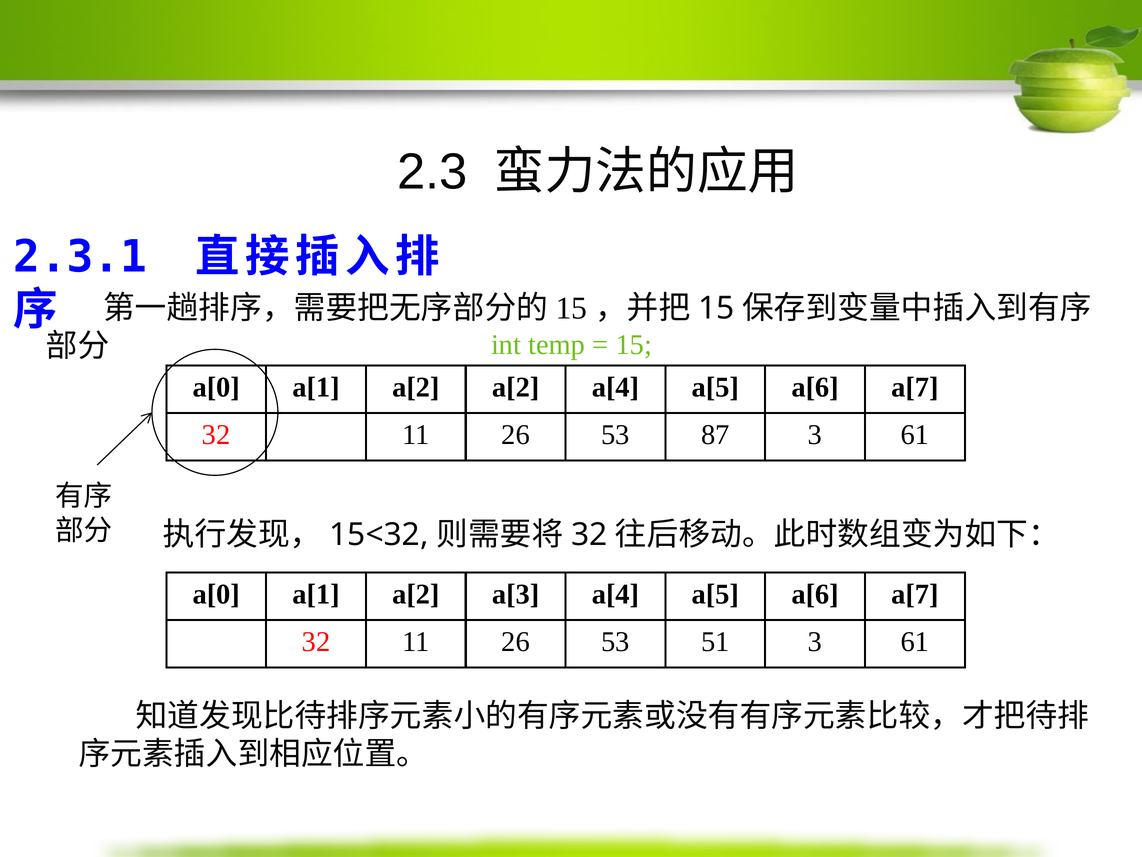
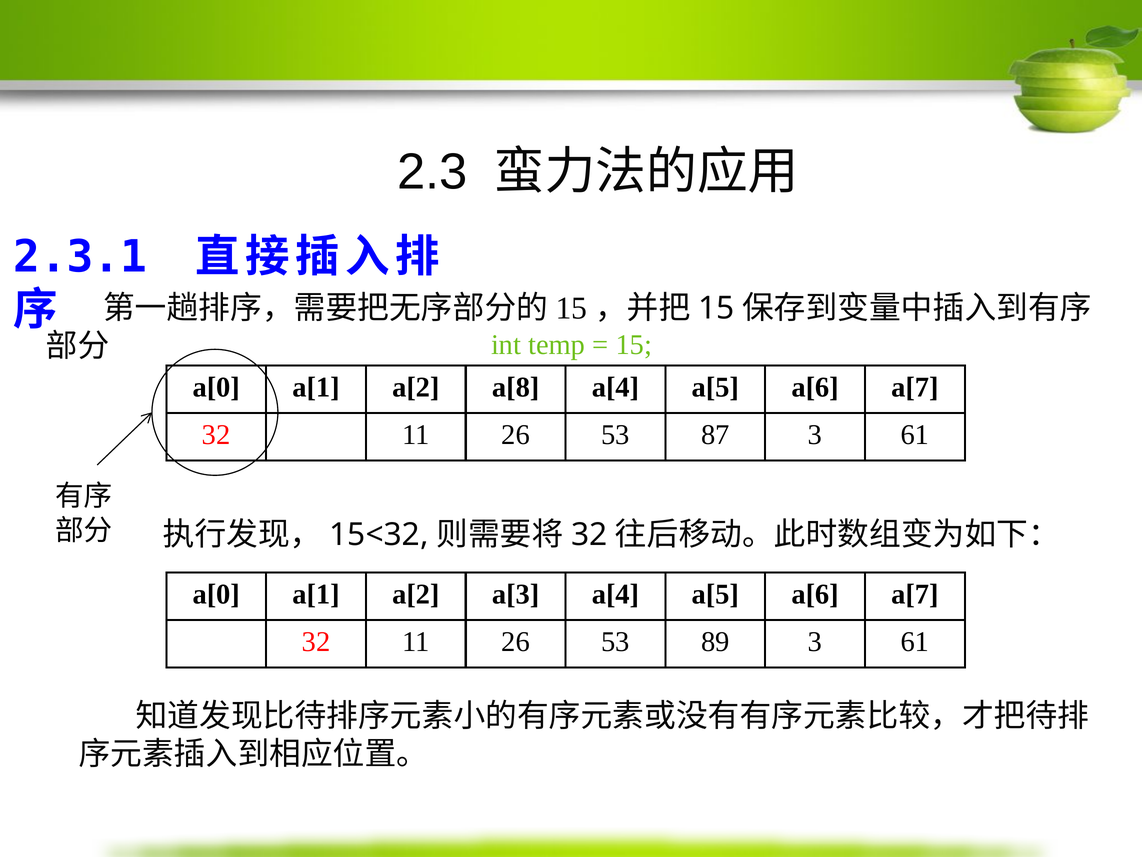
a[2 a[2: a[2 -> a[8 (516, 387)
51: 51 -> 89 (715, 641)
